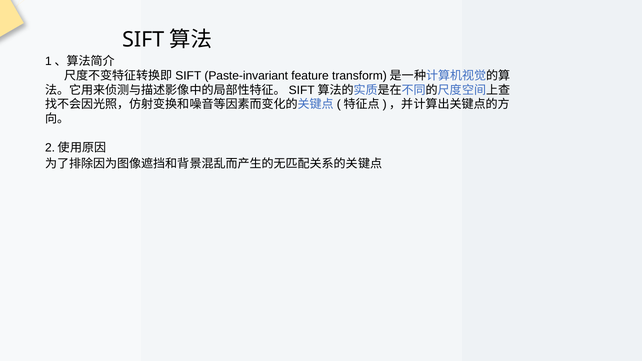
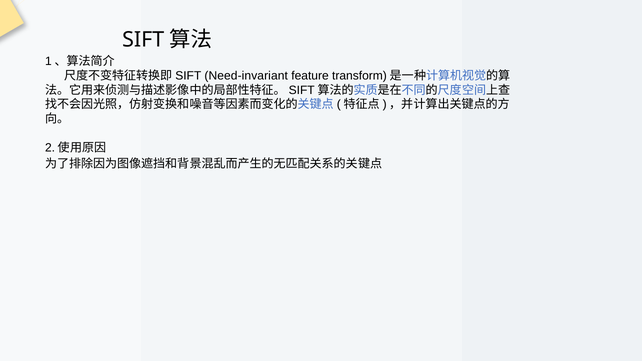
Paste-invariant: Paste-invariant -> Need-invariant (246, 76)
